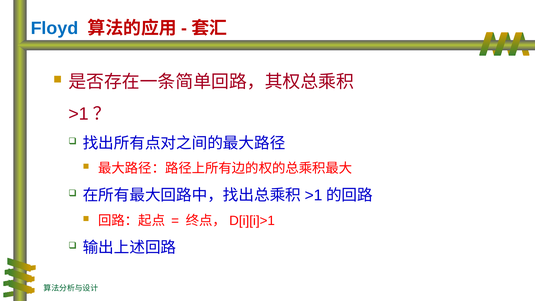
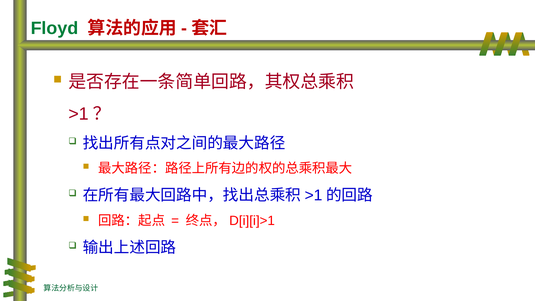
Floyd colour: blue -> green (54, 28)
